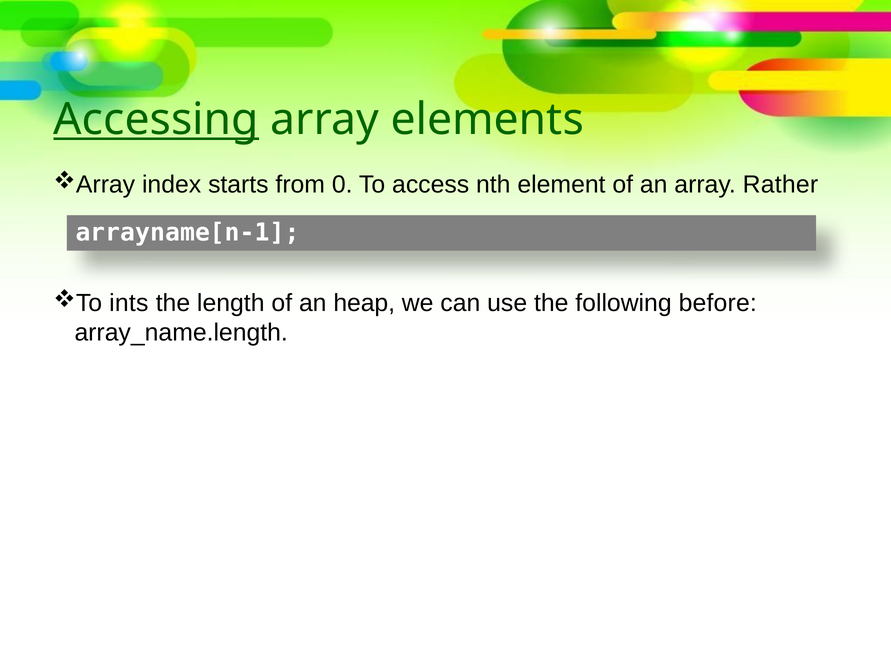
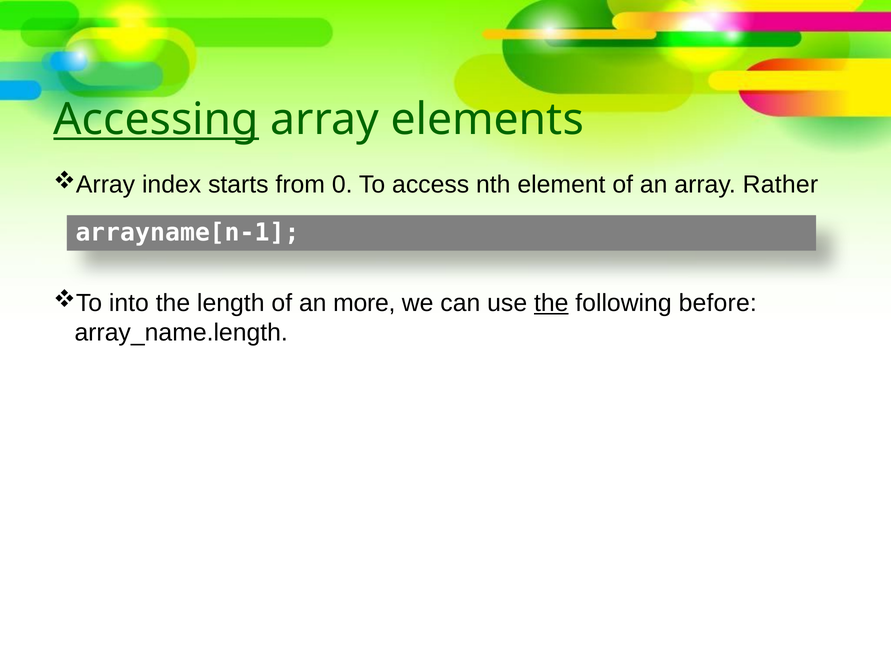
ints: ints -> into (129, 303)
heap: heap -> more (364, 303)
the underline: none -> present (551, 303)
